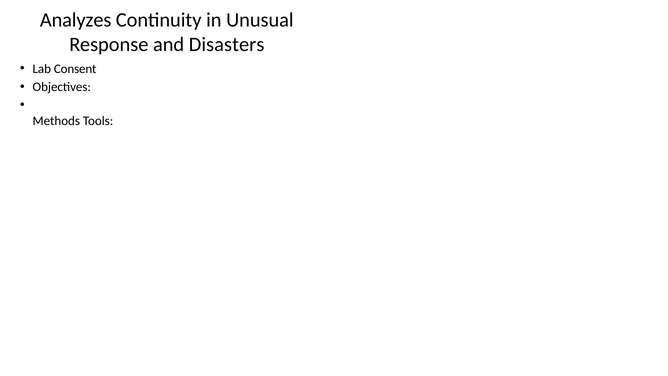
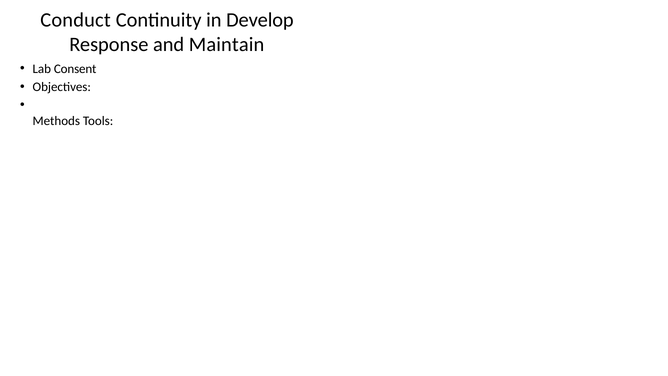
Analyzes: Analyzes -> Conduct (76, 20)
Unusual: Unusual -> Develop (260, 20)
Disasters: Disasters -> Maintain (227, 45)
